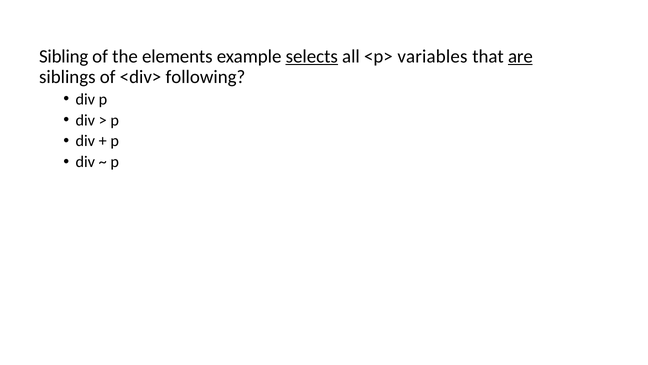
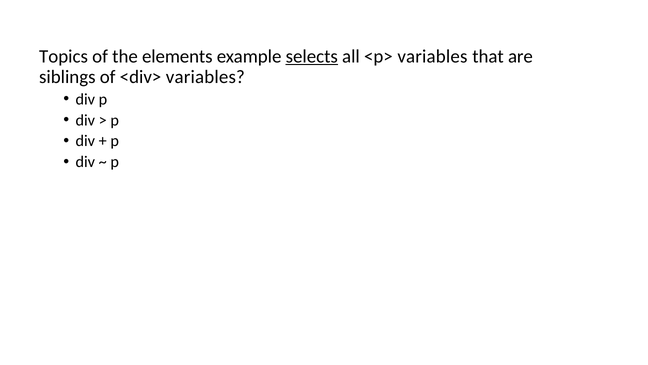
Sibling: Sibling -> Topics (64, 56)
are underline: present -> none (520, 56)
<div> following: following -> variables (205, 77)
